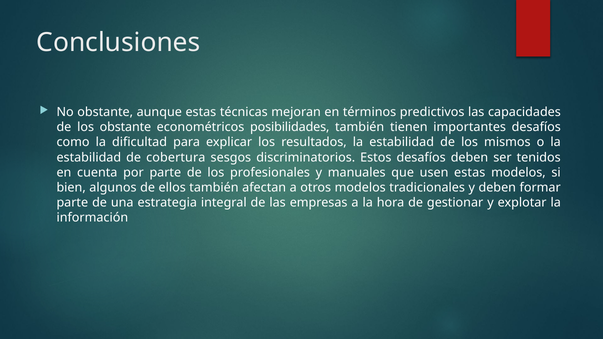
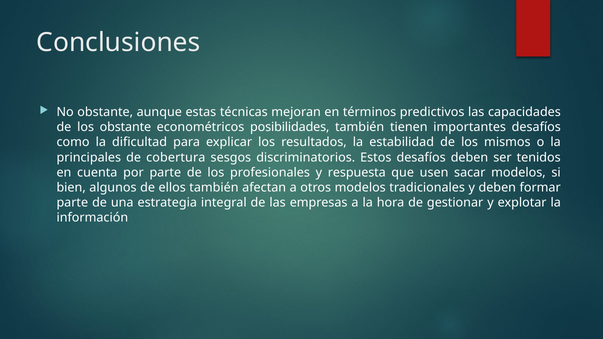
estabilidad: estabilidad -> principales (89, 157)
manuales: manuales -> respuesta (357, 173)
usen estas: estas -> sacar (470, 173)
